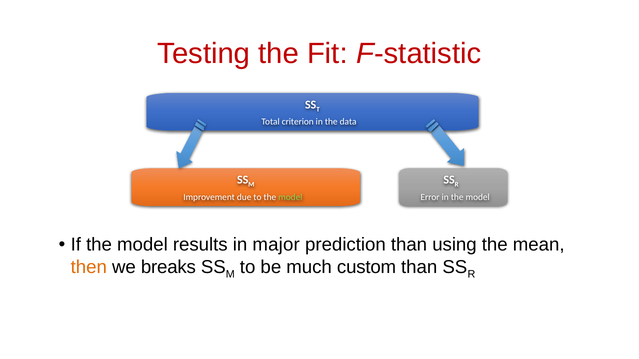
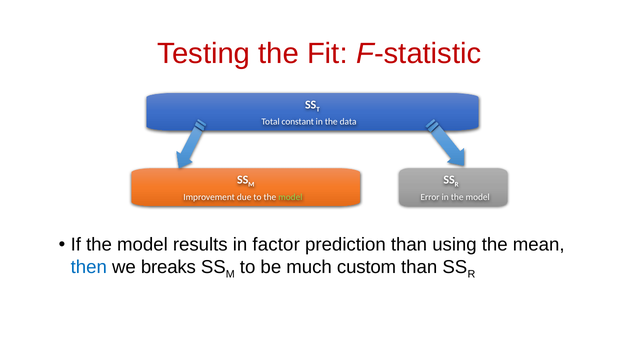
criterion: criterion -> constant (298, 122)
major: major -> factor (276, 245)
then colour: orange -> blue (89, 267)
